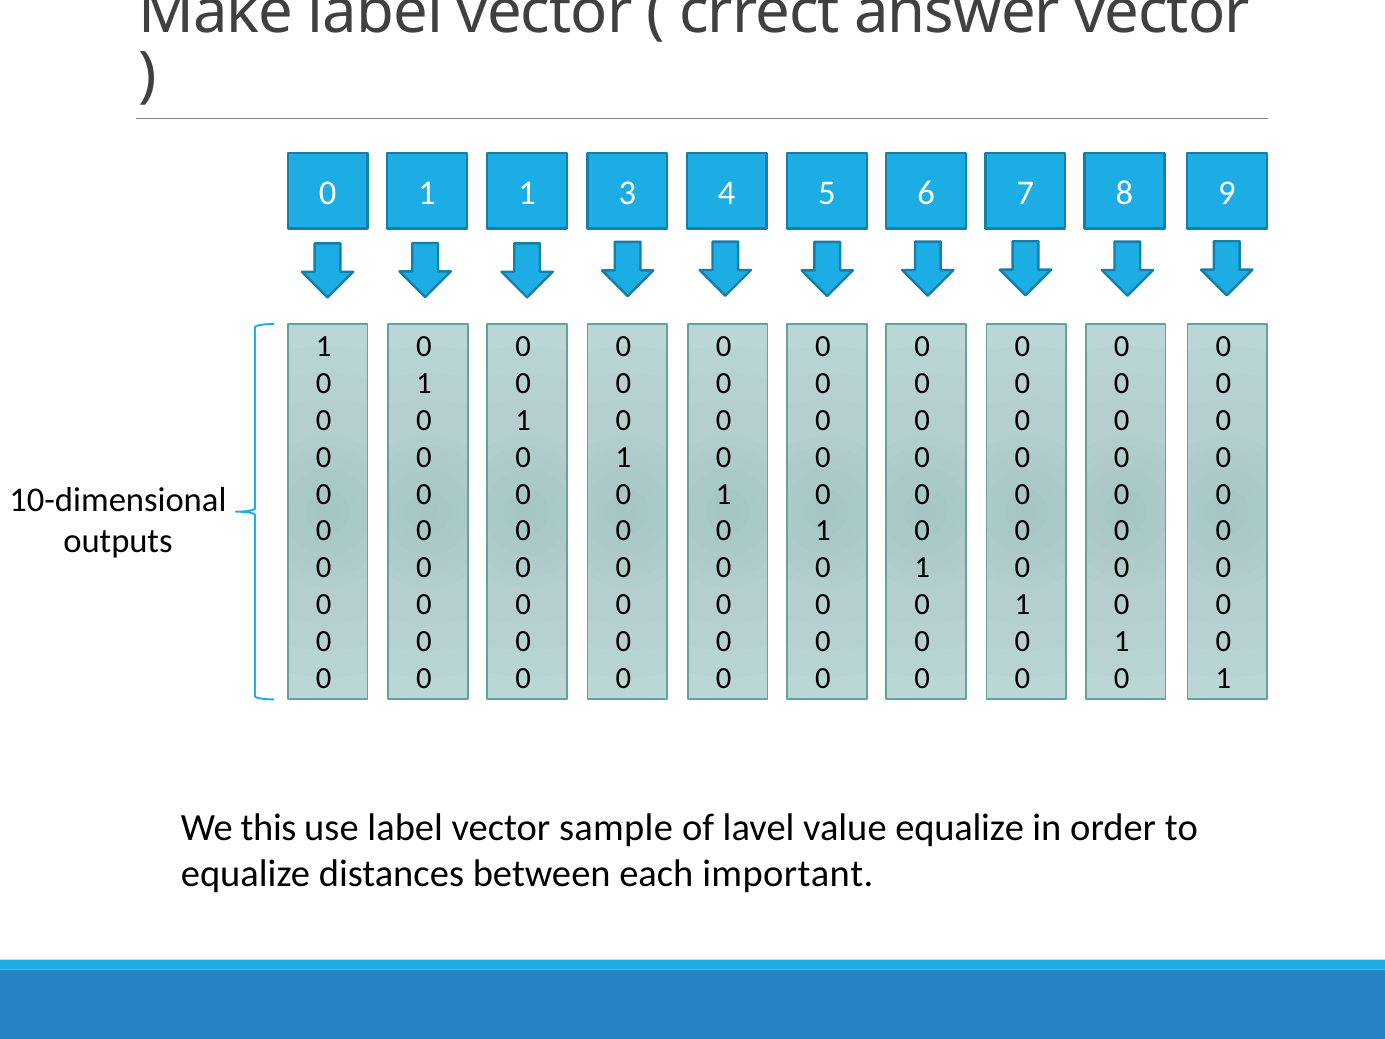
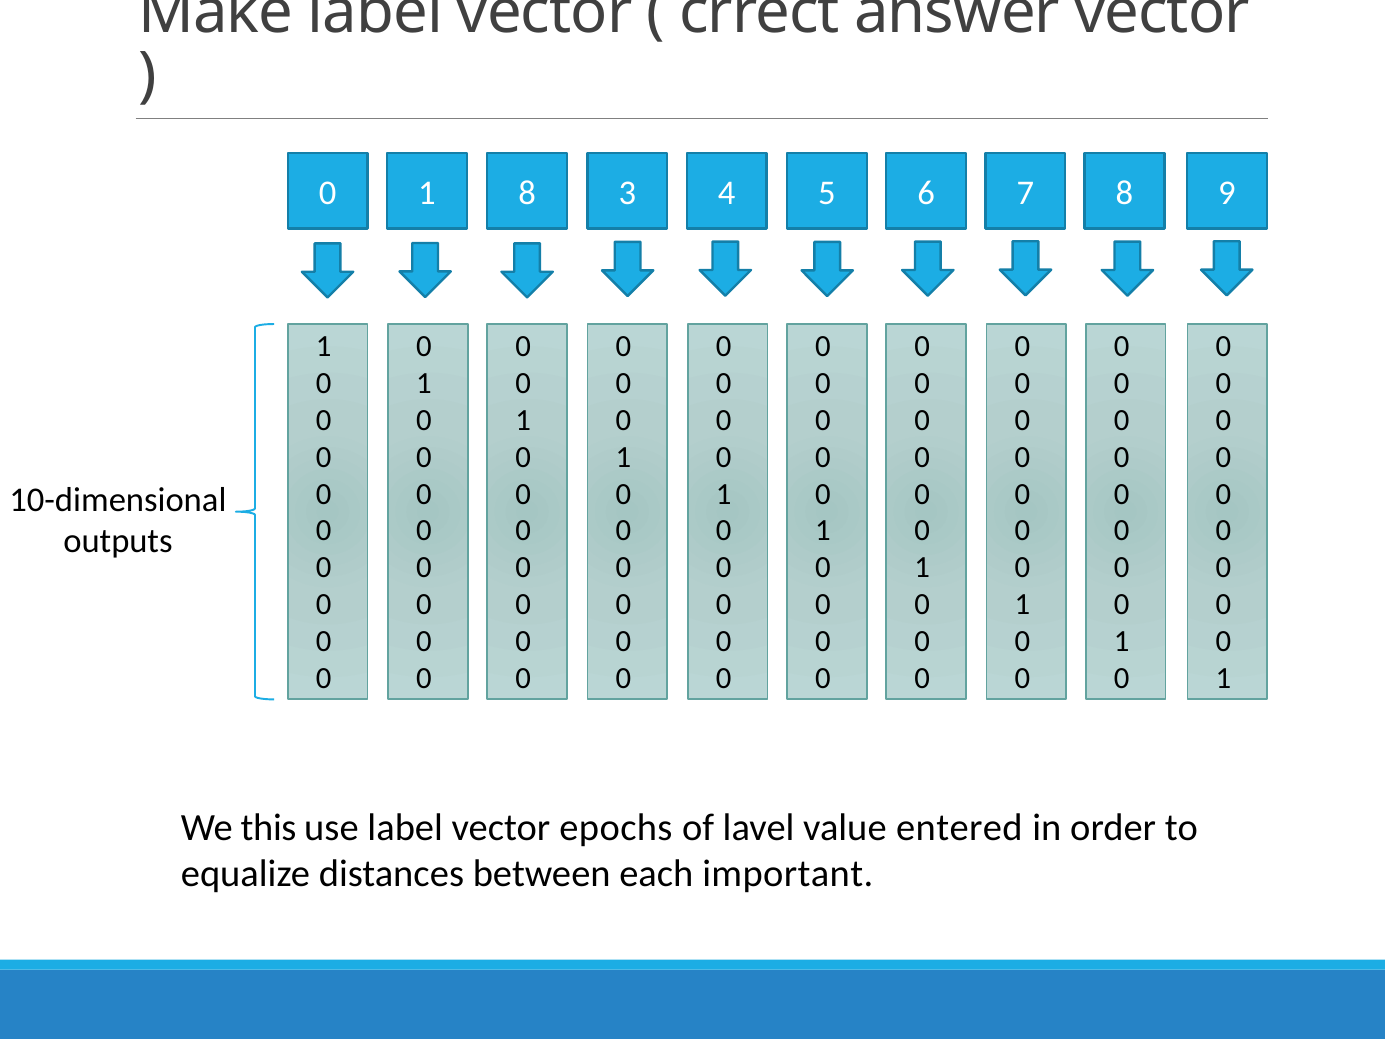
1 1: 1 -> 8 (527, 193)
sample: sample -> epochs (616, 827)
value equalize: equalize -> entered (959, 827)
